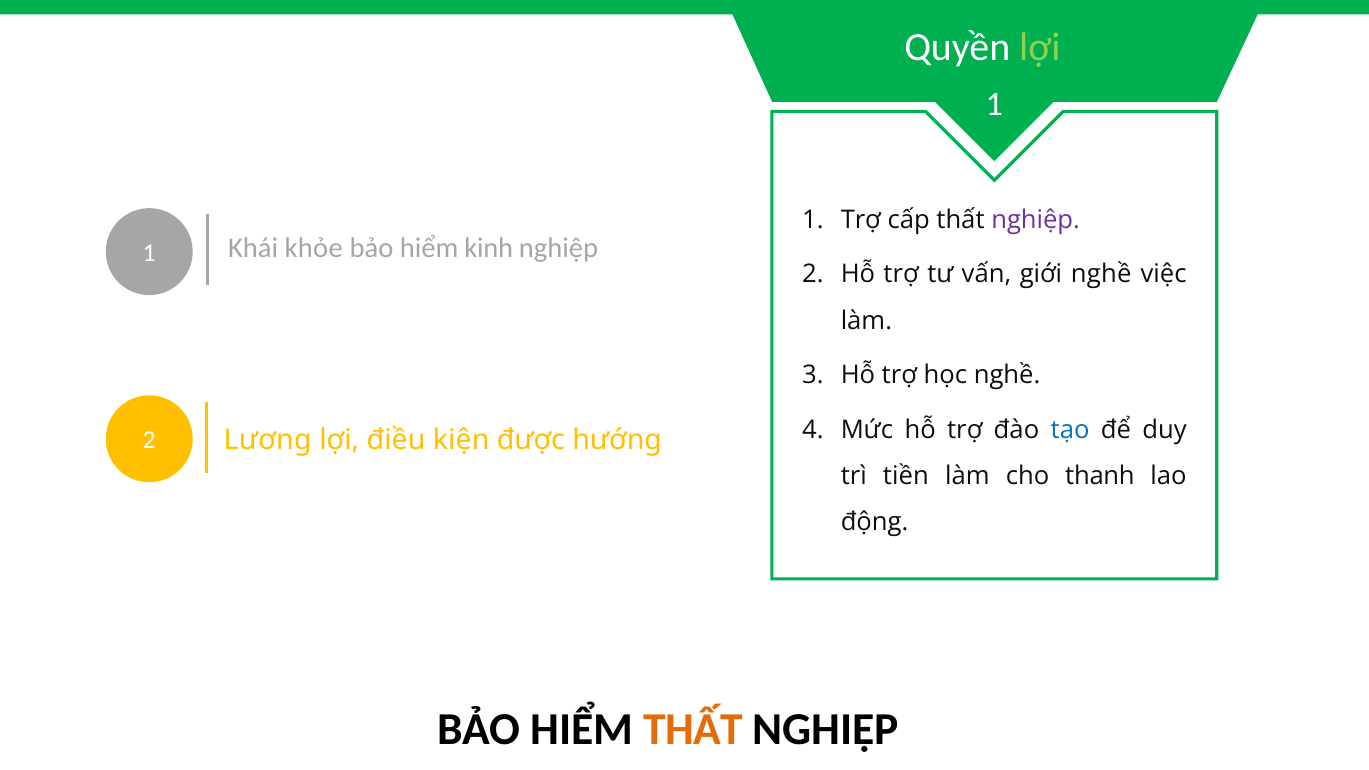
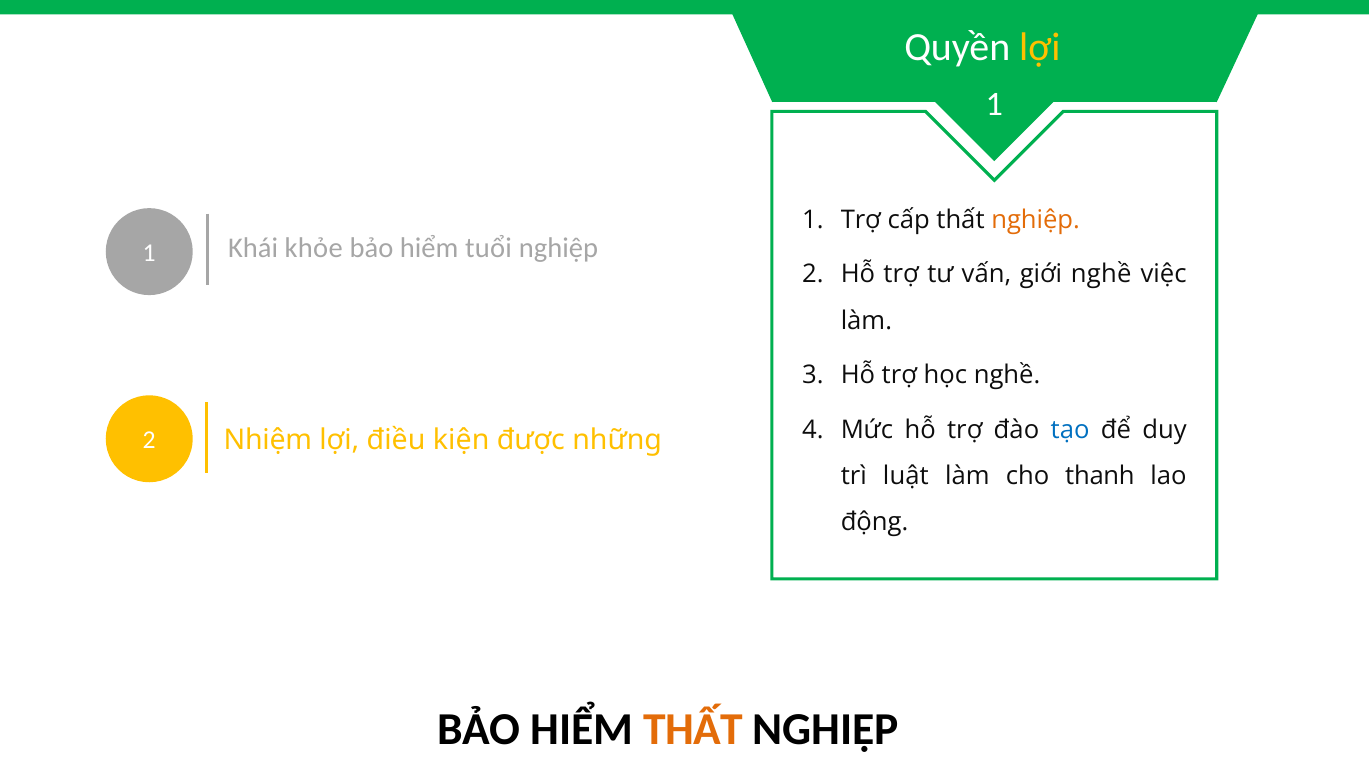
lợi colour: light green -> yellow (1040, 48)
nghiệp colour: purple -> orange (1036, 220)
kinh: kinh -> tuổi (488, 248)
Lương: Lương -> Nhiệm (268, 441)
hướng: hướng -> những (617, 441)
tiền: tiền -> luật (906, 476)
